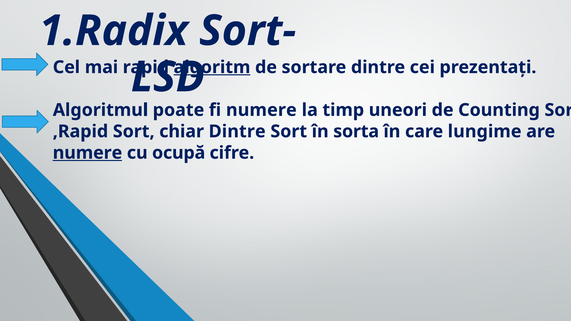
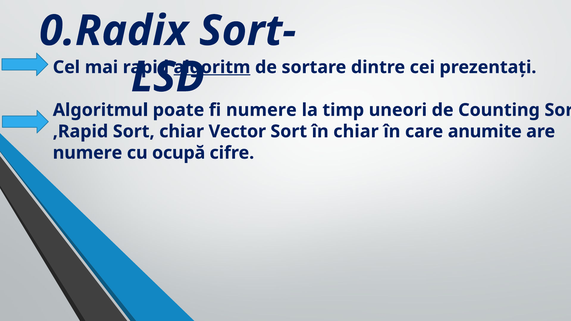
1.Radix: 1.Radix -> 0.Radix (114, 31)
chiar Dintre: Dintre -> Vector (237, 131)
în sorta: sorta -> chiar (356, 131)
lungime: lungime -> anumite (485, 131)
numere underline: present -> none (88, 153)
